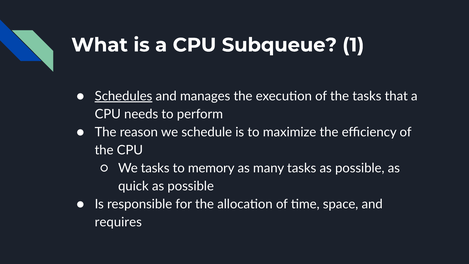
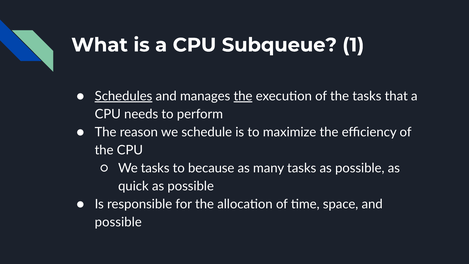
the underline: none -> present (243, 96)
memory: memory -> because (211, 168)
requires: requires -> possible (118, 222)
